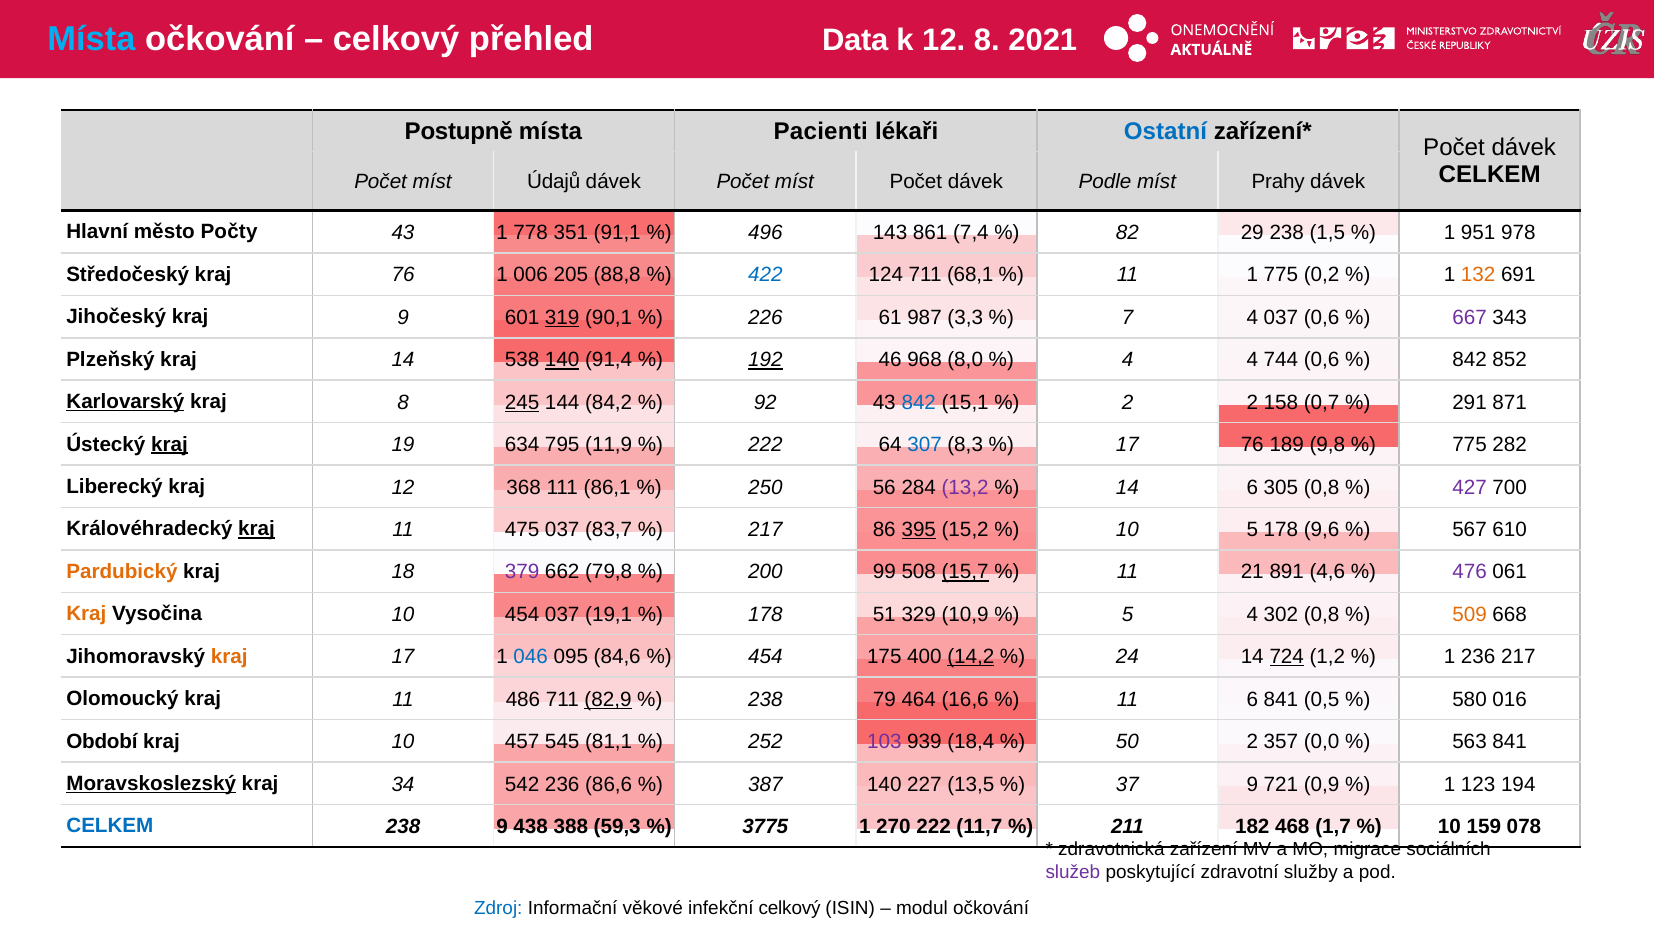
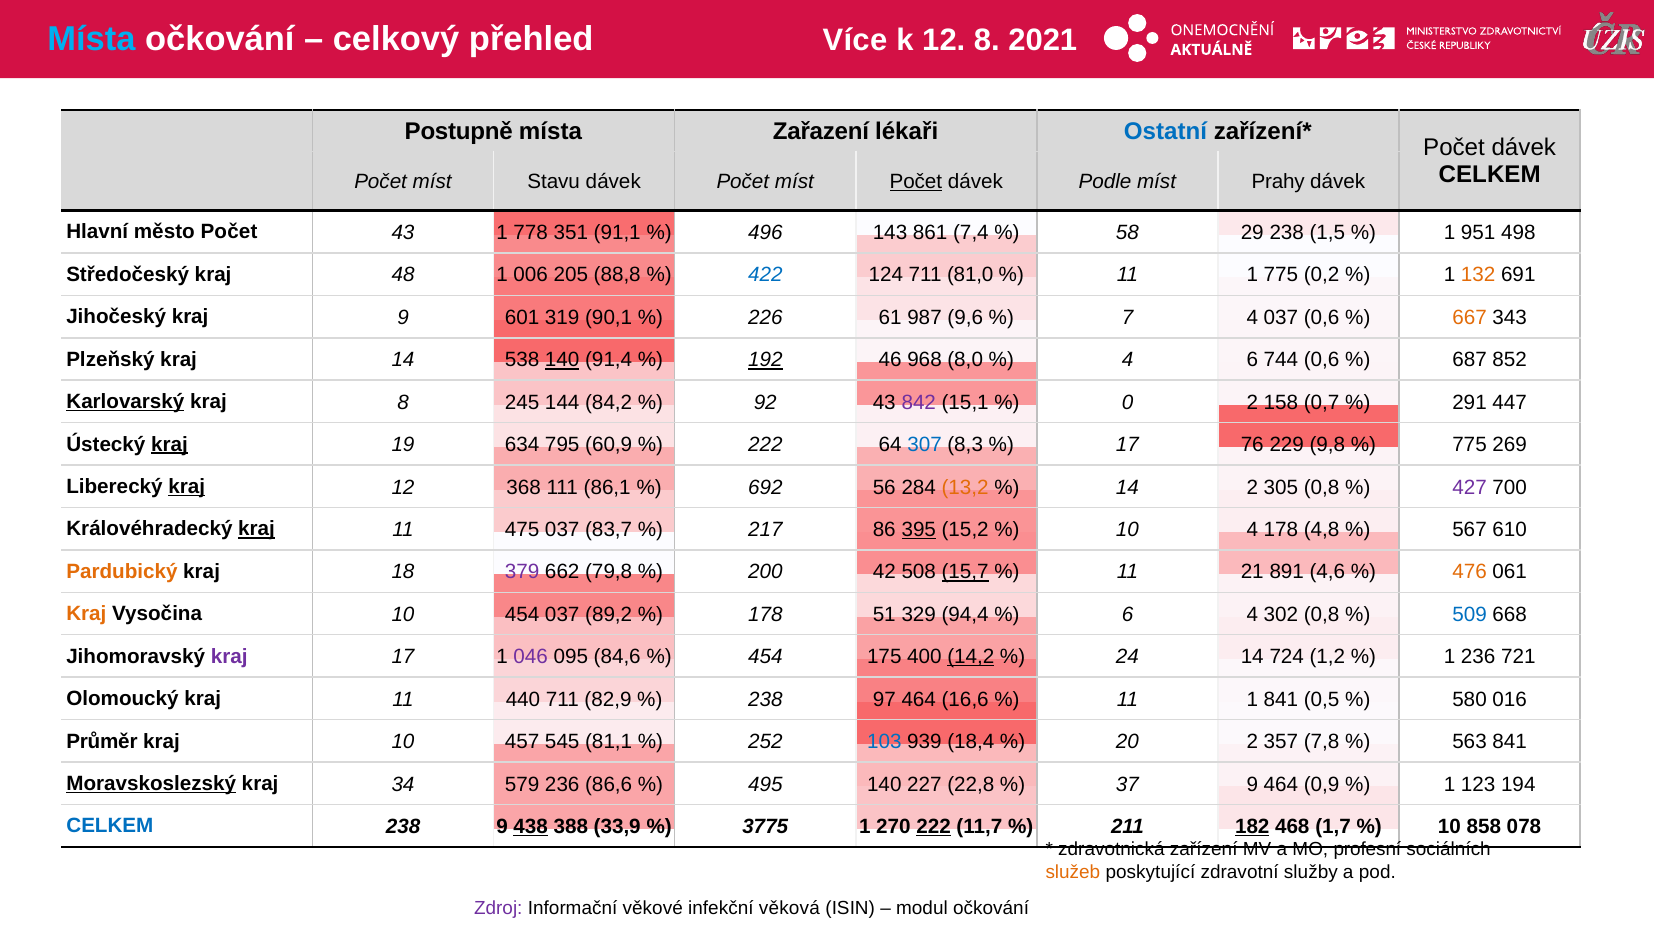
Data: Data -> Více (855, 40)
Pacienti: Pacienti -> Zařazení (821, 132)
Údajů: Údajů -> Stavu (554, 182)
Počet underline: none -> present (916, 182)
město Počty: Počty -> Počet (229, 232)
82: 82 -> 58 (1127, 233)
978: 978 -> 498 (1518, 233)
kraj 76: 76 -> 48 (403, 275)
68,1: 68,1 -> 81,0 (970, 275)
319 underline: present -> none (562, 318)
3,3: 3,3 -> 9,6 (965, 318)
667 colour: purple -> orange (1470, 318)
4 4: 4 -> 6 (1252, 360)
842: 842 -> 687 (1470, 360)
245 underline: present -> none (522, 403)
842 colour: blue -> purple (919, 403)
2: 2 -> 0 (1128, 403)
871: 871 -> 447 (1510, 403)
11,9: 11,9 -> 60,9 (609, 445)
189: 189 -> 229 (1287, 445)
282: 282 -> 269 (1510, 445)
kraj underline: none -> present (187, 487)
250: 250 -> 692 (765, 487)
13,2 colour: purple -> orange (965, 487)
14 6: 6 -> 2 (1252, 487)
10 5: 5 -> 4 (1252, 530)
9,6: 9,6 -> 4,8 (1322, 530)
99: 99 -> 42 (884, 572)
476 colour: purple -> orange (1470, 572)
19,1: 19,1 -> 89,2 (609, 615)
10,9: 10,9 -> 94,4 (965, 615)
5: 5 -> 6 (1128, 615)
509 colour: orange -> blue (1470, 615)
kraj colour: orange -> purple (229, 657)
046 colour: blue -> purple (531, 657)
724 underline: present -> none (1287, 657)
236 217: 217 -> 721 (1518, 657)
486: 486 -> 440 (523, 700)
82,9 underline: present -> none (608, 700)
79: 79 -> 97 (884, 700)
6: 6 -> 1 (1252, 700)
Období: Období -> Průměr (102, 741)
103 colour: purple -> blue (884, 742)
50: 50 -> 20 (1127, 742)
0,0: 0,0 -> 7,8 (1322, 742)
542: 542 -> 579 (522, 785)
387: 387 -> 495 (765, 785)
13,5: 13,5 -> 22,8 (971, 785)
9 721: 721 -> 464 (1281, 785)
438 underline: none -> present (531, 827)
59,3: 59,3 -> 33,9 (617, 827)
222 underline: none -> present (934, 827)
182 underline: none -> present (1252, 827)
159: 159 -> 858 (1484, 827)
migrace: migrace -> profesní (1367, 850)
služeb colour: purple -> orange (1073, 872)
Zdroj colour: blue -> purple (498, 908)
infekční celkový: celkový -> věková (789, 908)
